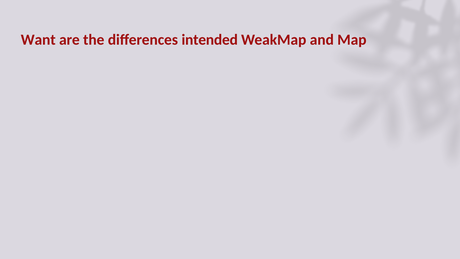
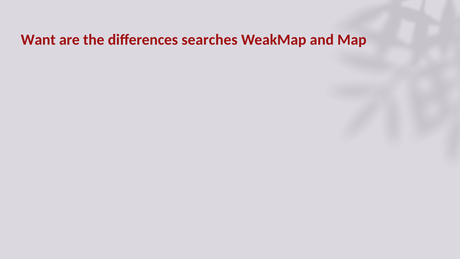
intended: intended -> searches (210, 40)
